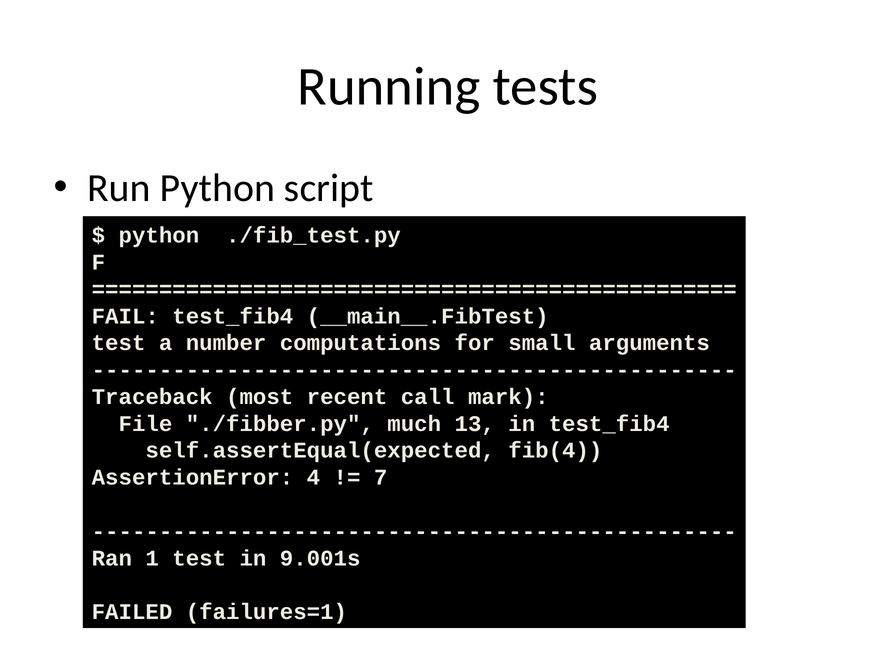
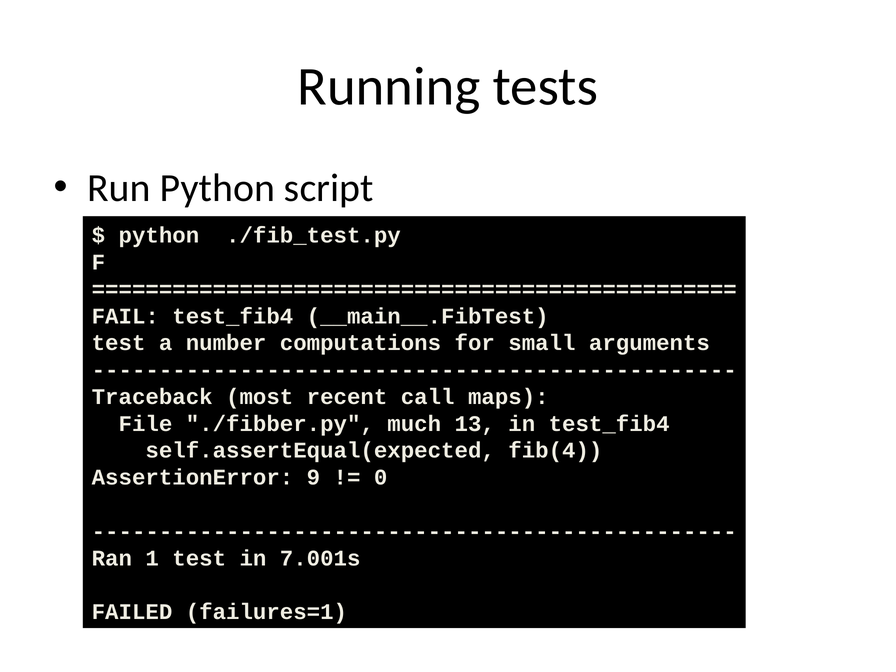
mark: mark -> maps (508, 397)
4: 4 -> 9 (313, 477)
7: 7 -> 0 (381, 477)
9.001s: 9.001s -> 7.001s (320, 558)
